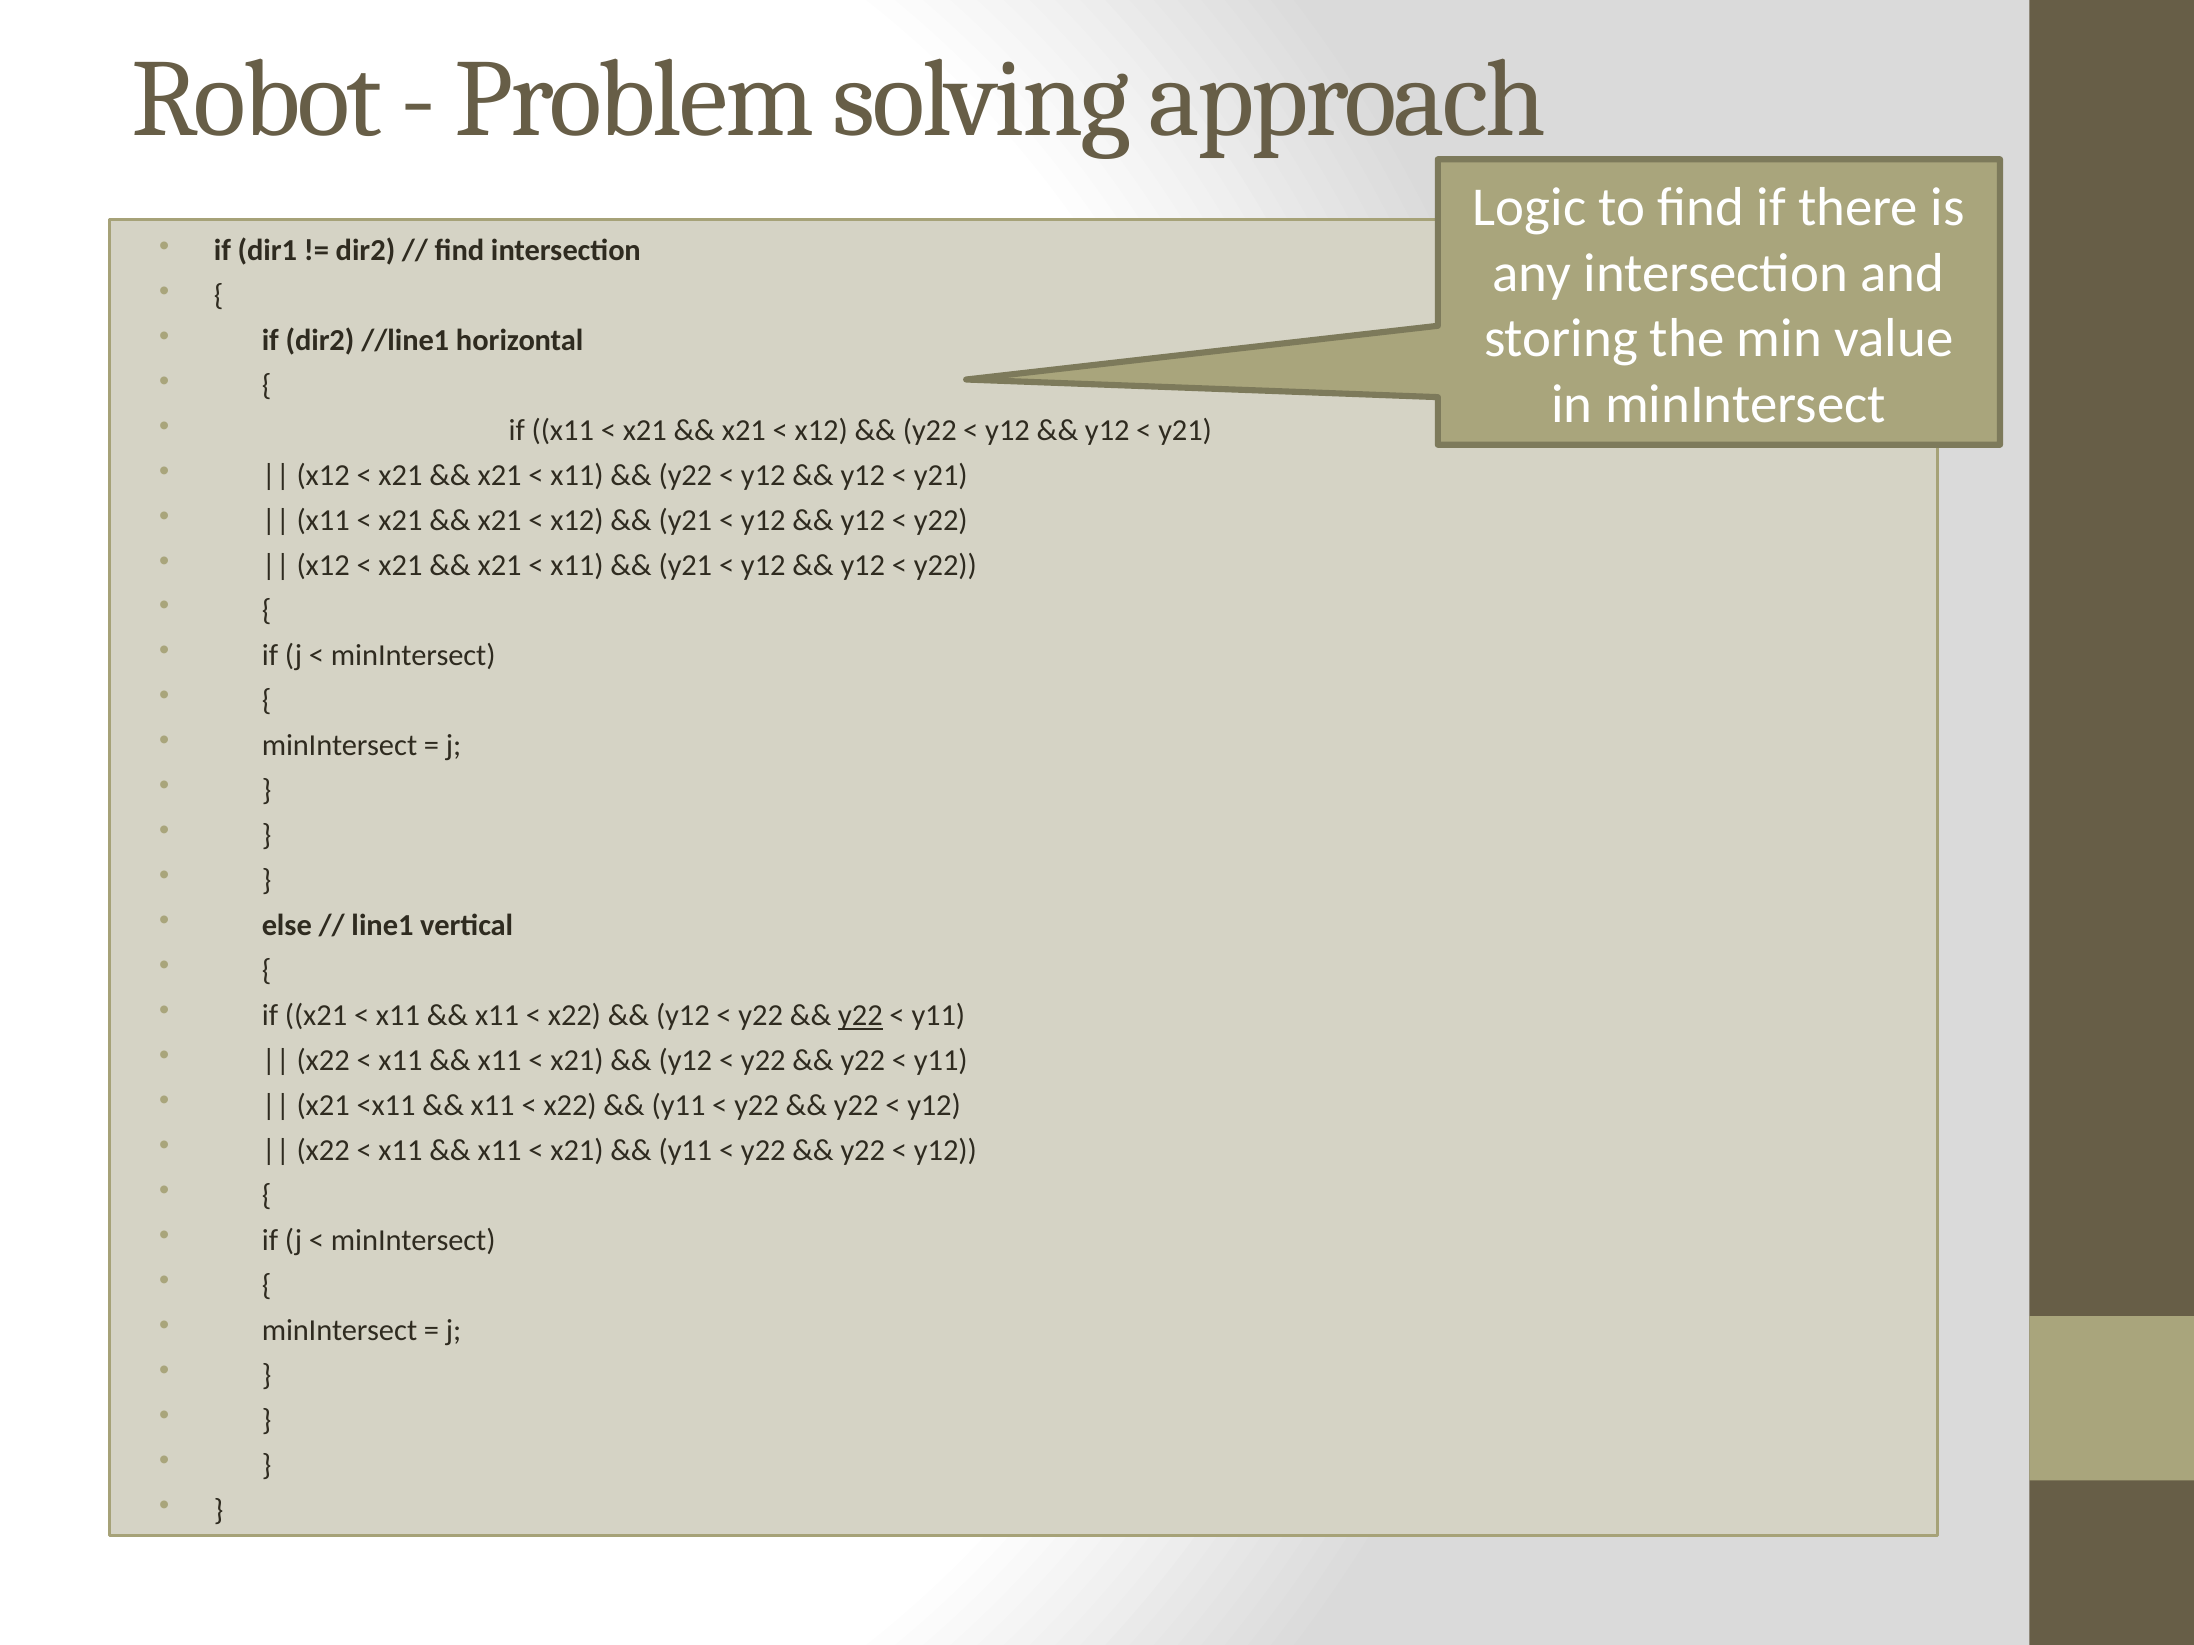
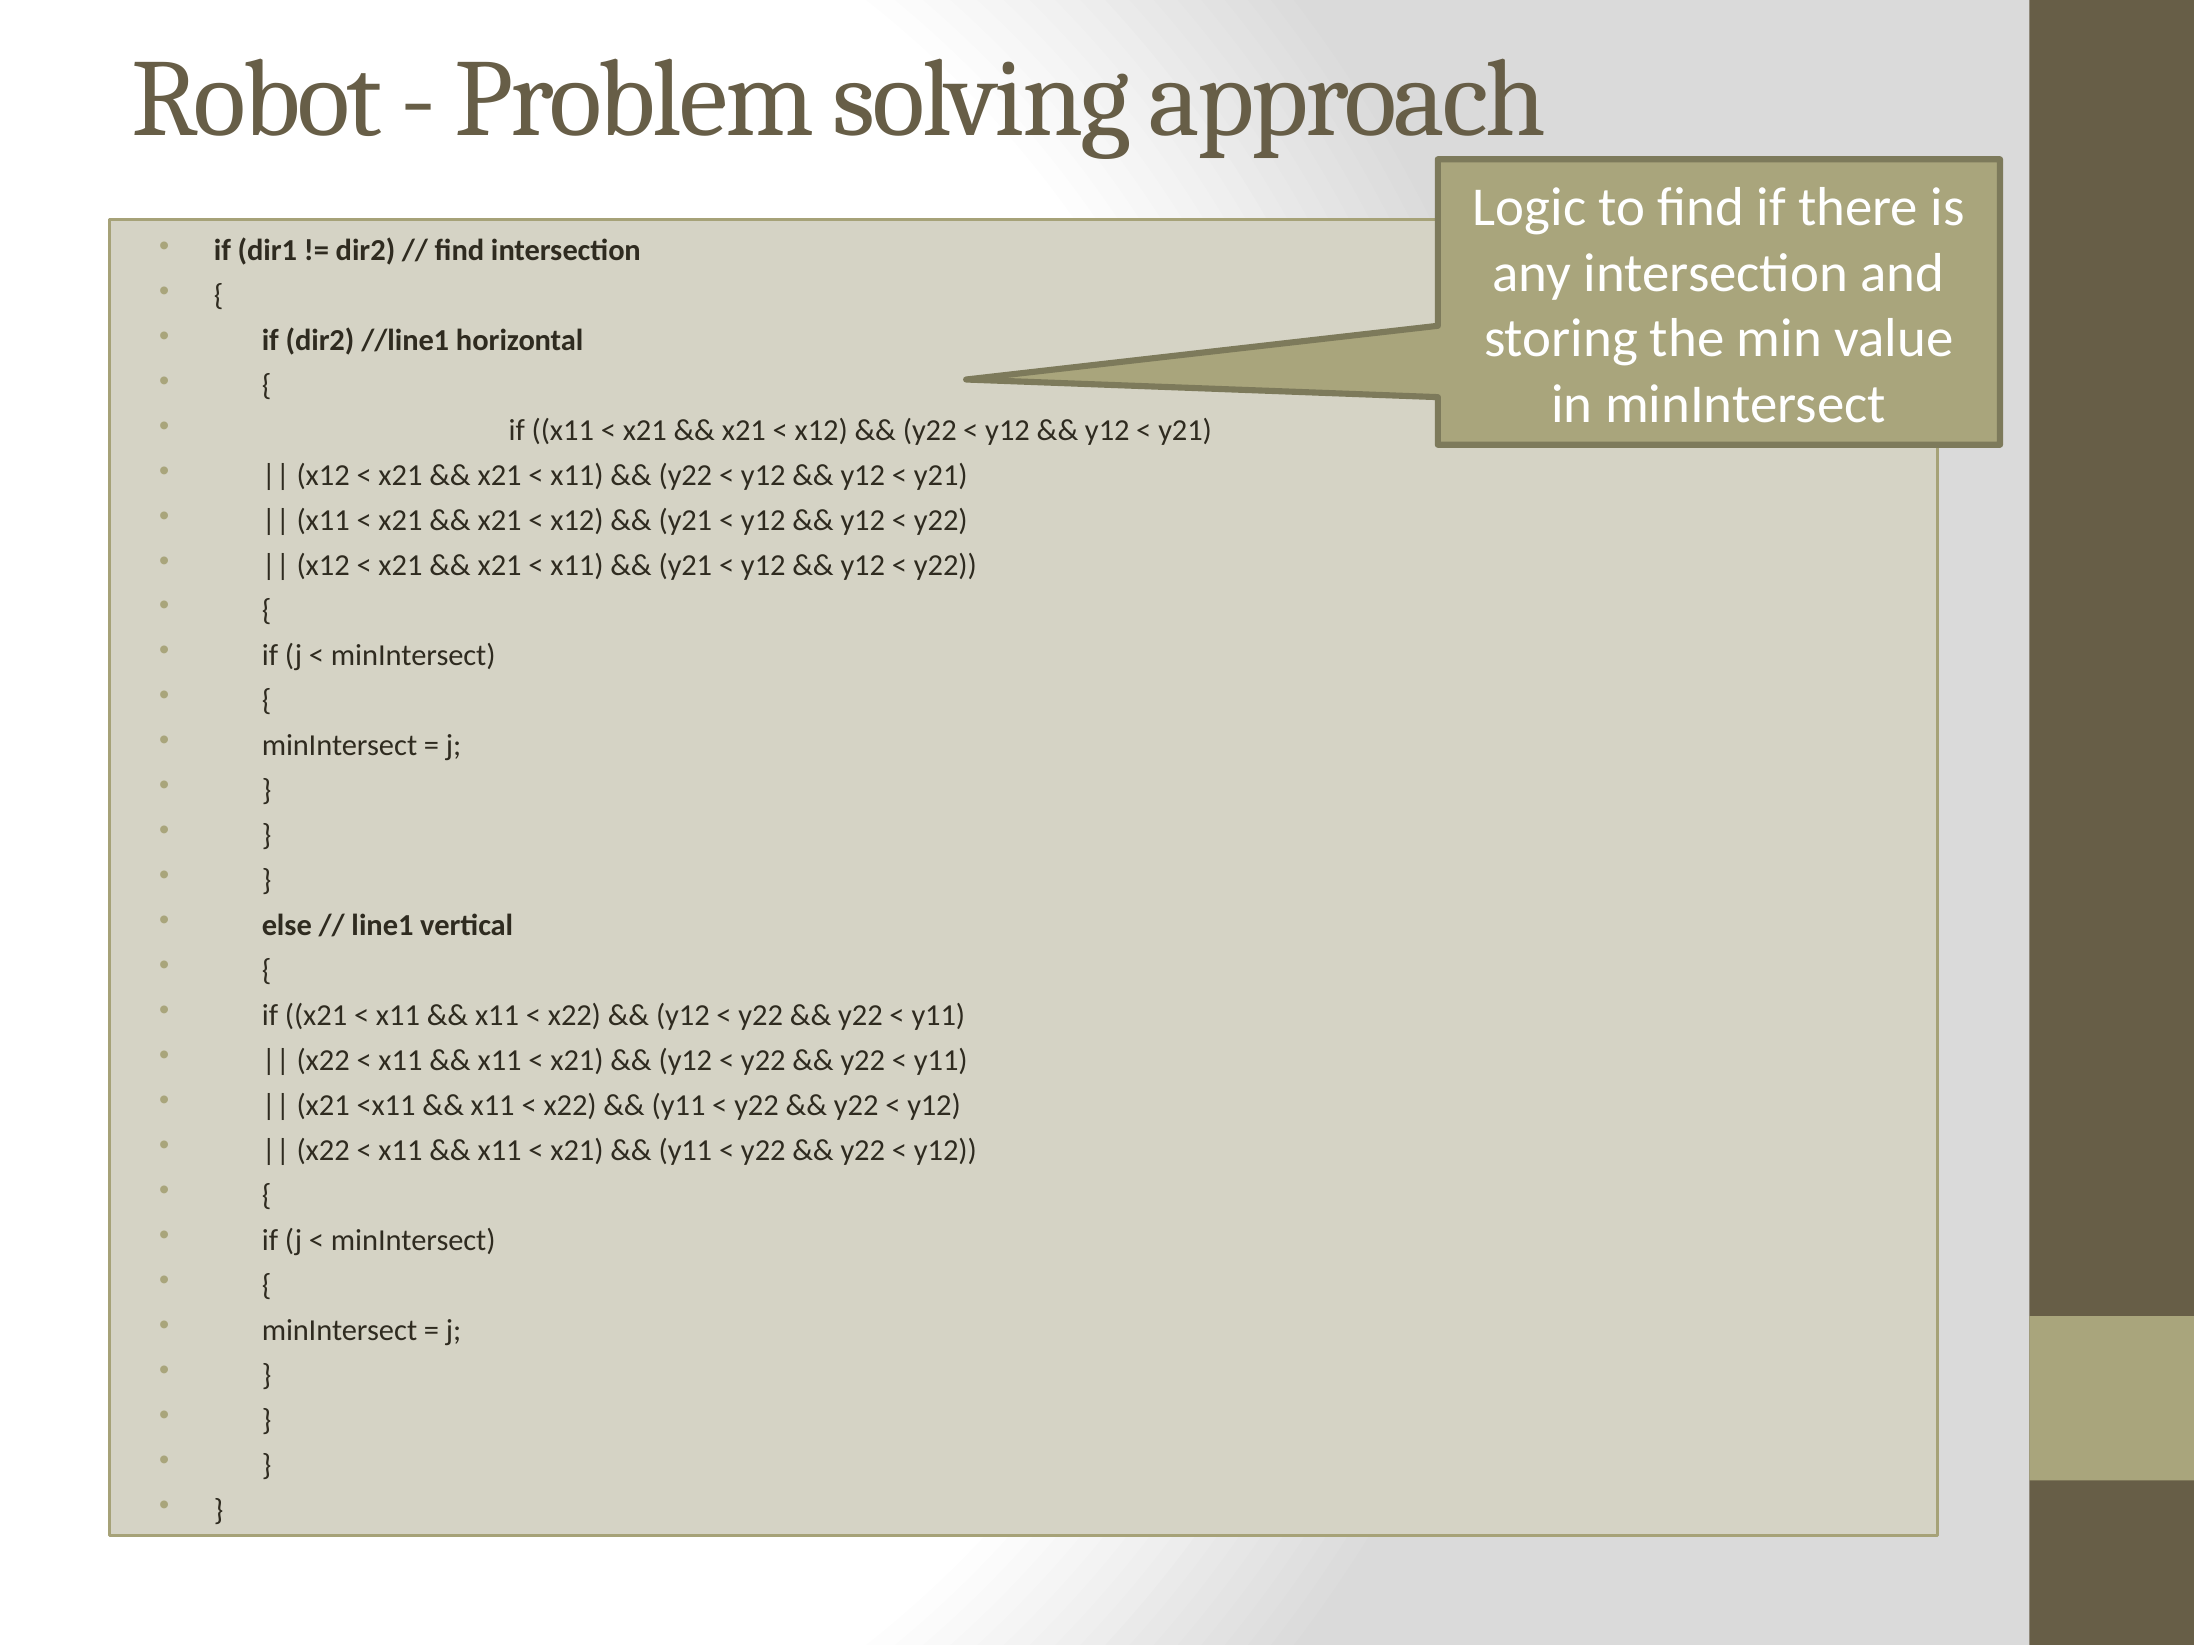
y22 underline: present -> none (861, 1016)
